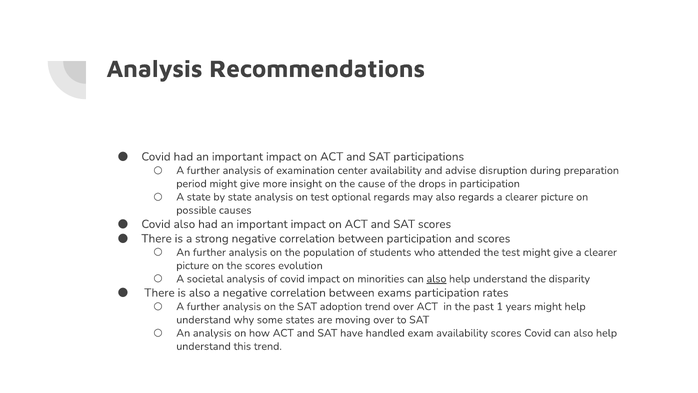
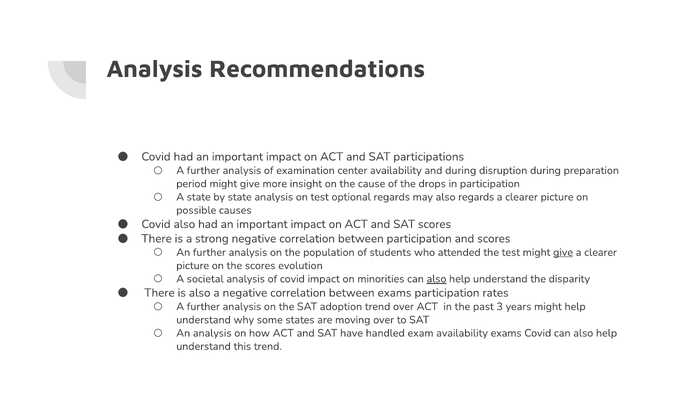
and advise: advise -> during (461, 170)
give underline: none -> present (563, 252)
1: 1 -> 3 (500, 306)
availability scores: scores -> exams (506, 333)
